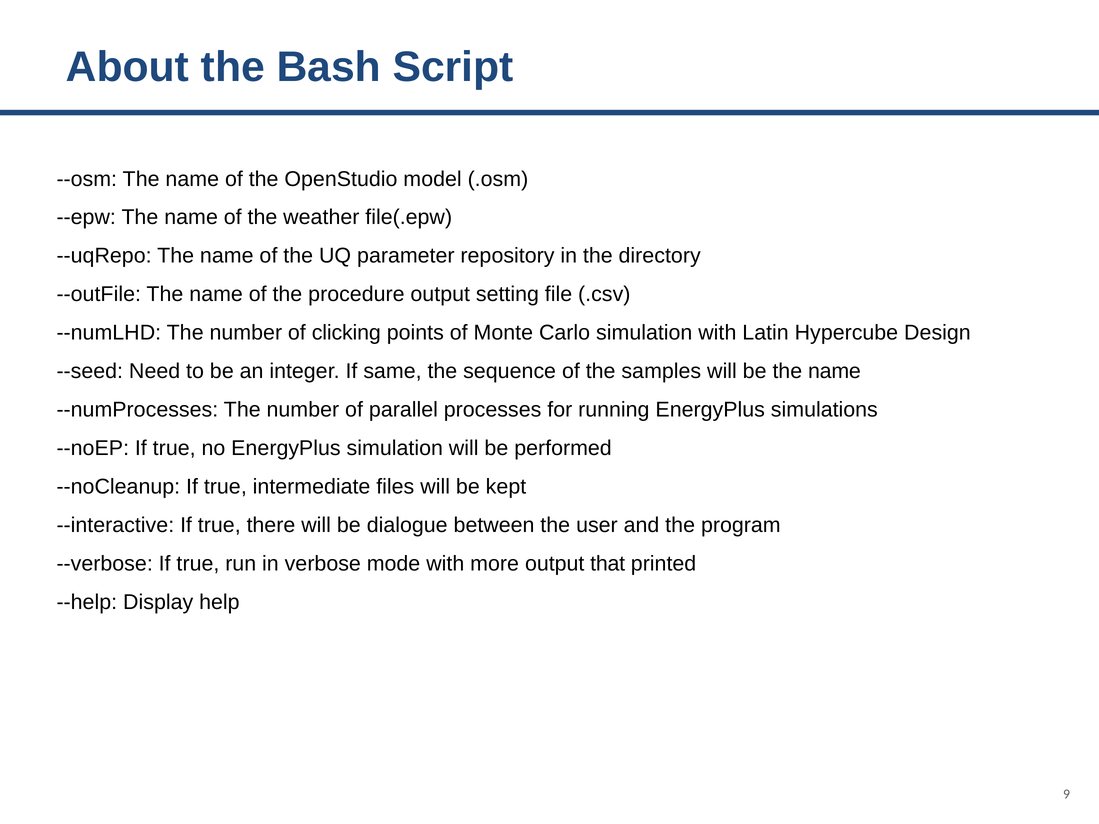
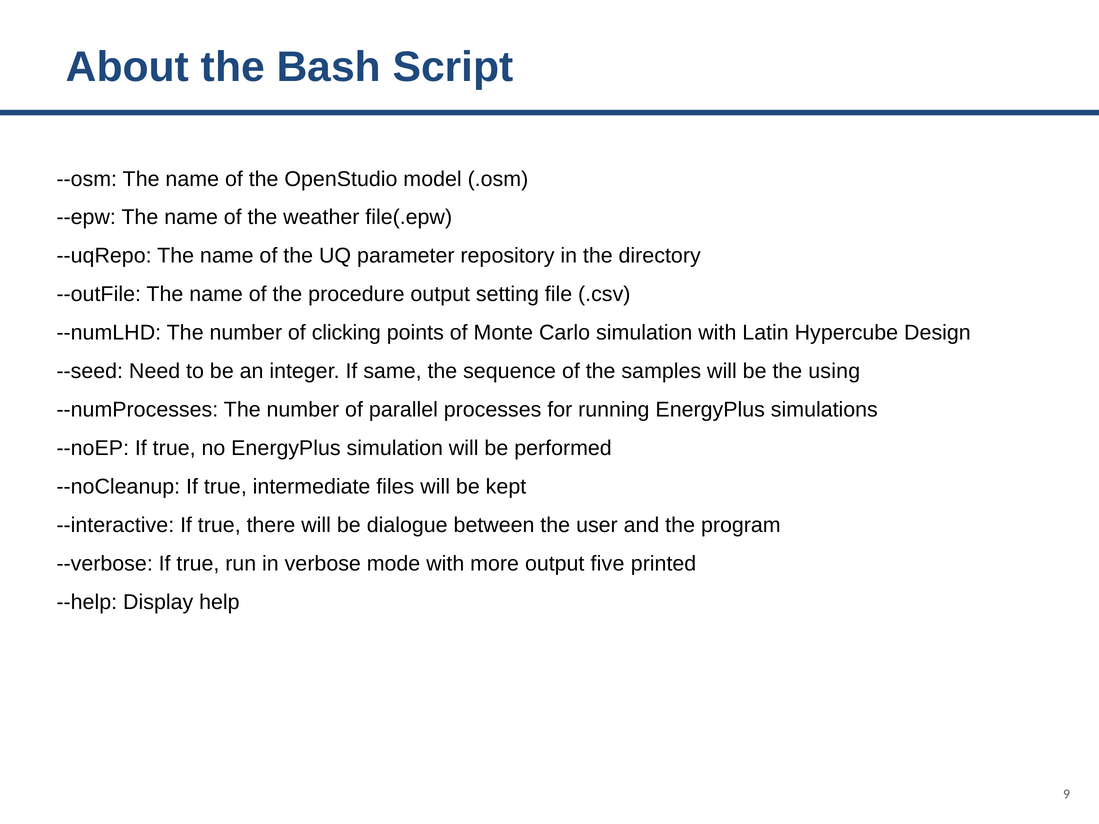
be the name: name -> using (834, 371)
that: that -> five (607, 564)
